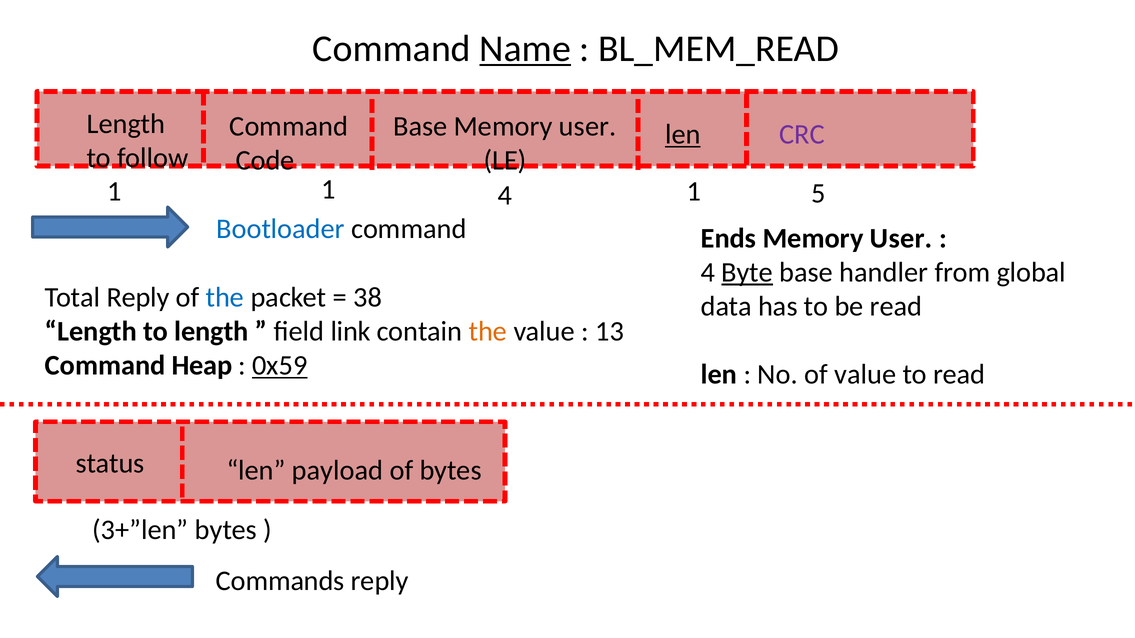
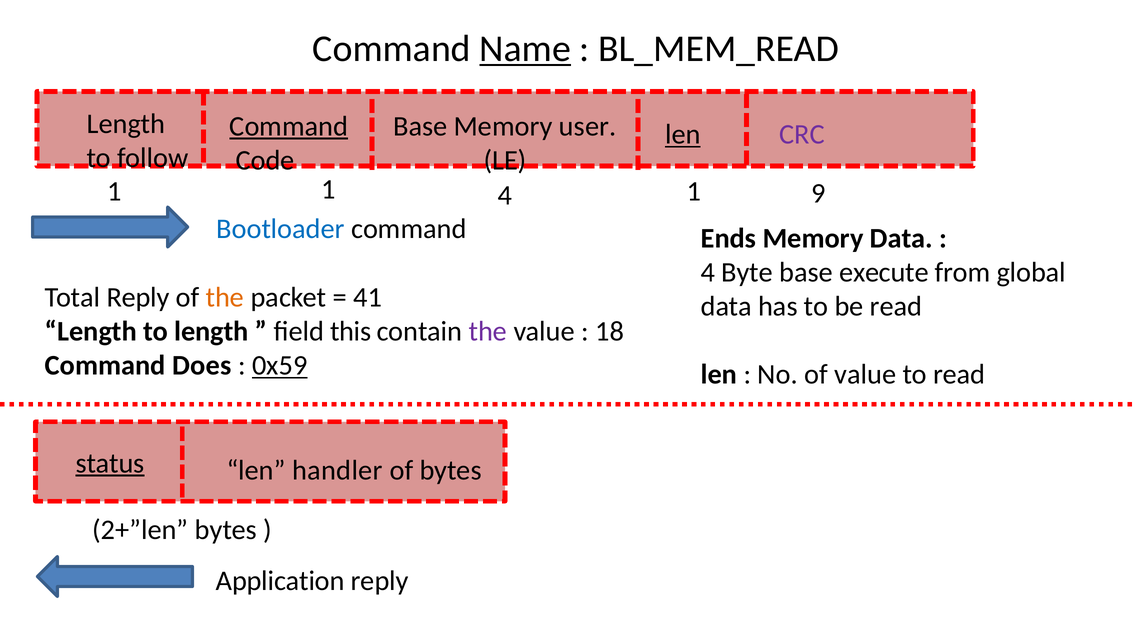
Command underline: none -> present (289, 126)
5: 5 -> 9 (818, 193)
User: User -> Data (901, 238)
Byte underline: present -> none (747, 272)
handler: handler -> execute (884, 272)
the colour: blue -> orange (225, 298)
38: 38 -> 41 (368, 298)
link: link -> this (351, 332)
the colour: orange -> purple (488, 332)
13: 13 -> 18 (610, 332)
Heap: Heap -> Does (202, 366)
status underline: none -> present (110, 464)
payload: payload -> handler (337, 471)
3+”len: 3+”len -> 2+”len (140, 530)
Commands: Commands -> Application (280, 581)
